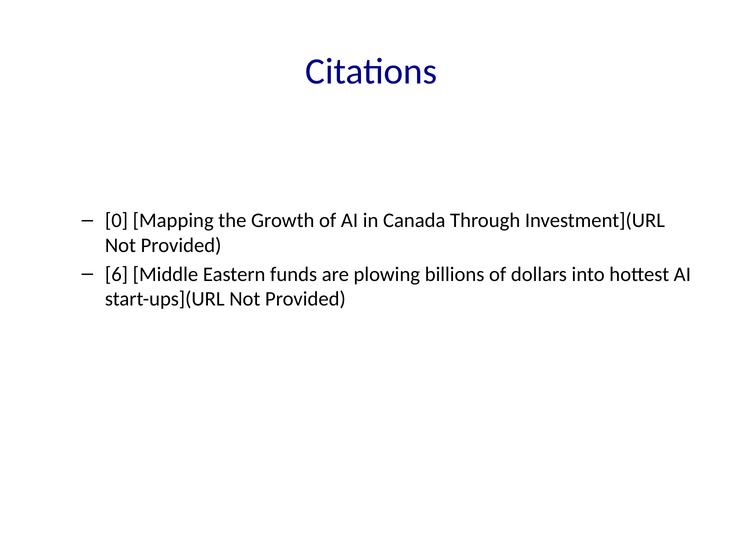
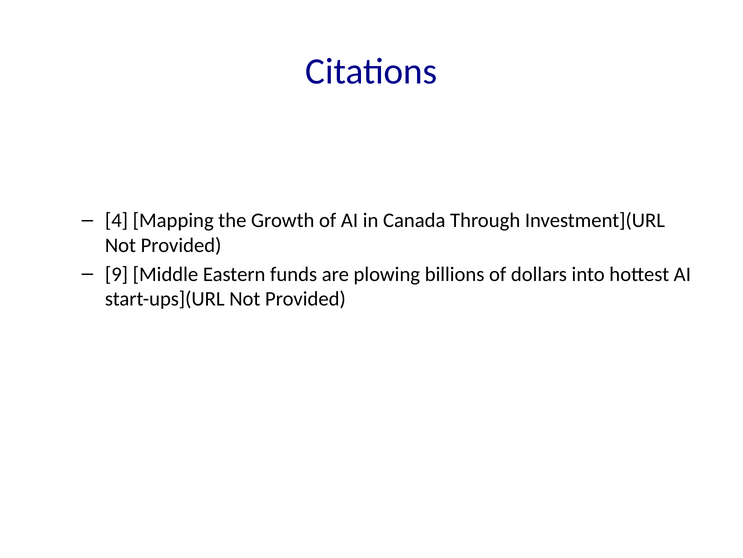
0: 0 -> 4 (116, 220)
6: 6 -> 9 (116, 274)
